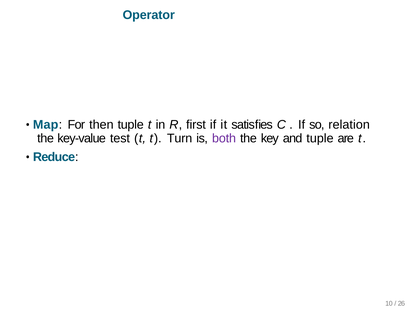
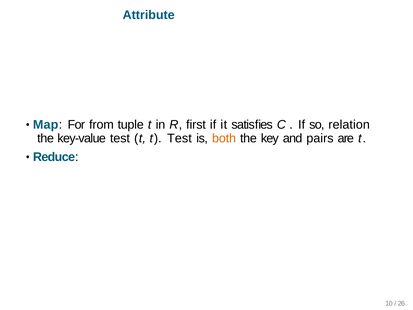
Operator: Operator -> Attribute (149, 15)
then: then -> from (101, 124)
t Turn: Turn -> Test (179, 138)
both colour: purple -> orange (224, 138)
and tuple: tuple -> pairs (320, 138)
